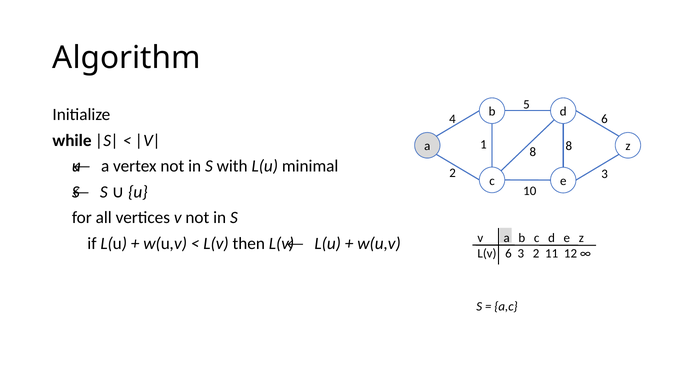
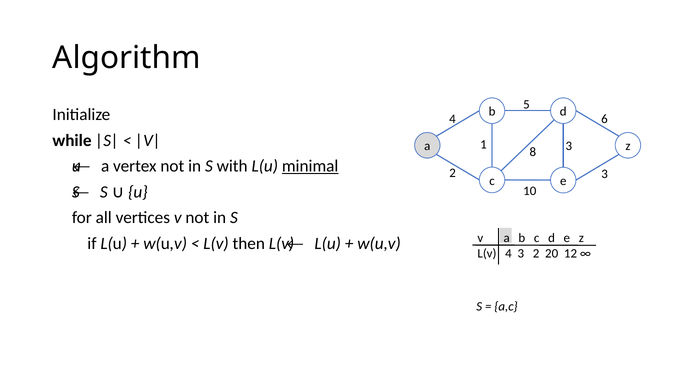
8 8: 8 -> 3 (569, 146)
minimal underline: none -> present (310, 166)
L(v 6: 6 -> 4 (508, 254)
11: 11 -> 20 (552, 254)
